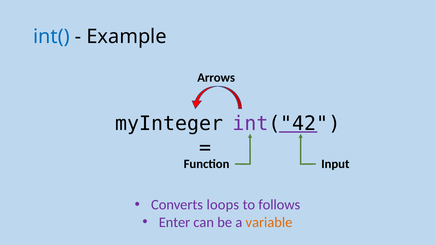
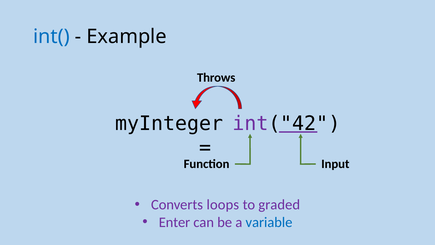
Arrows: Arrows -> Throws (216, 78)
follows: follows -> graded (279, 205)
variable colour: orange -> blue (269, 222)
